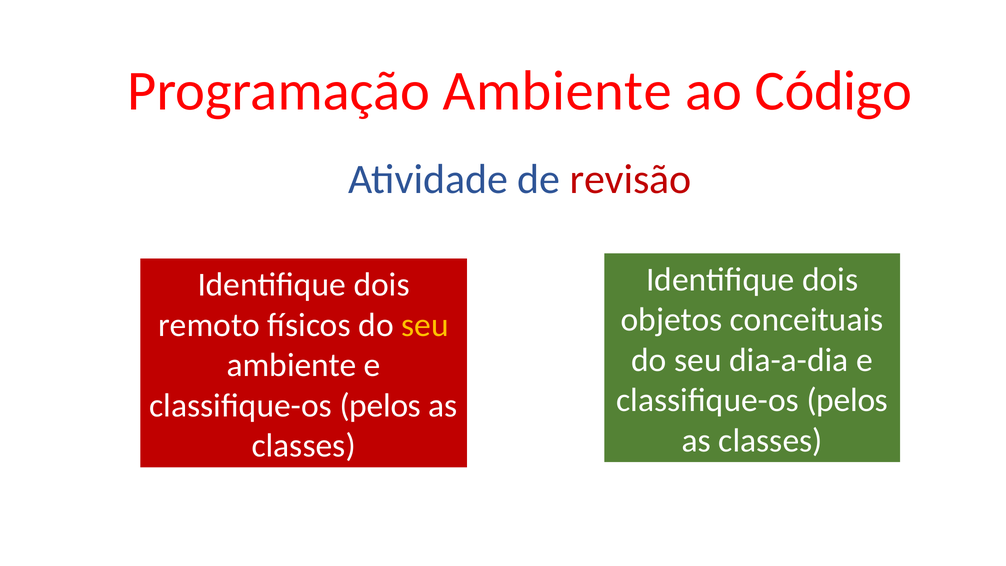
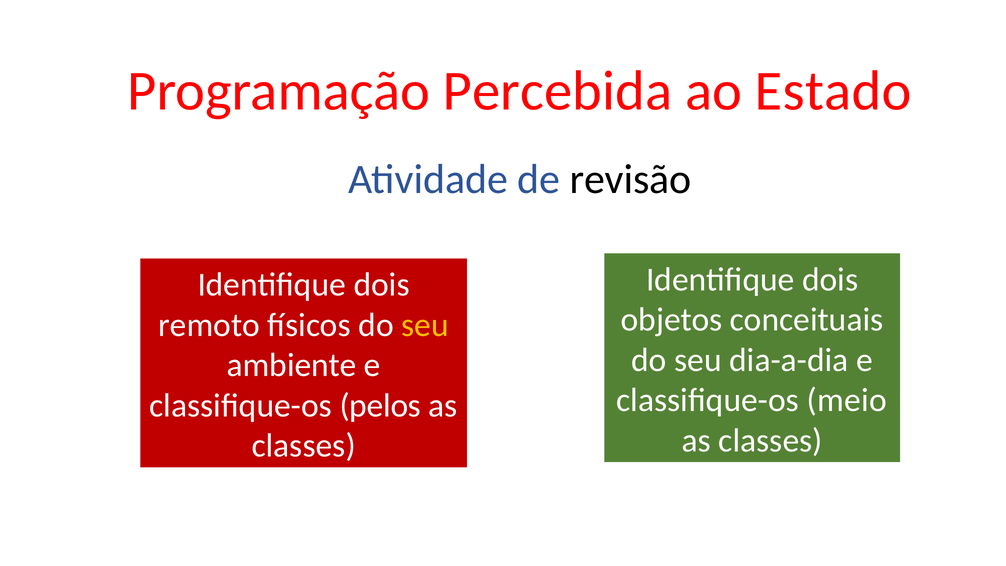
Programação Ambiente: Ambiente -> Percebida (558, 91)
Código: Código -> Estado (833, 91)
revisão colour: red -> black (631, 179)
pelos: pelos -> meio (847, 400)
